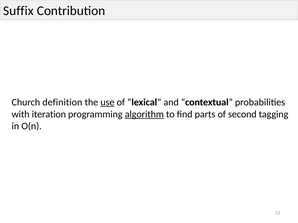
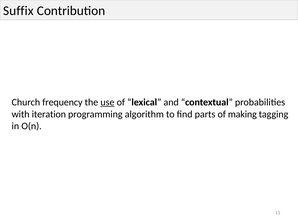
definition: definition -> frequency (62, 102)
algorithm underline: present -> none (144, 114)
second: second -> making (242, 114)
